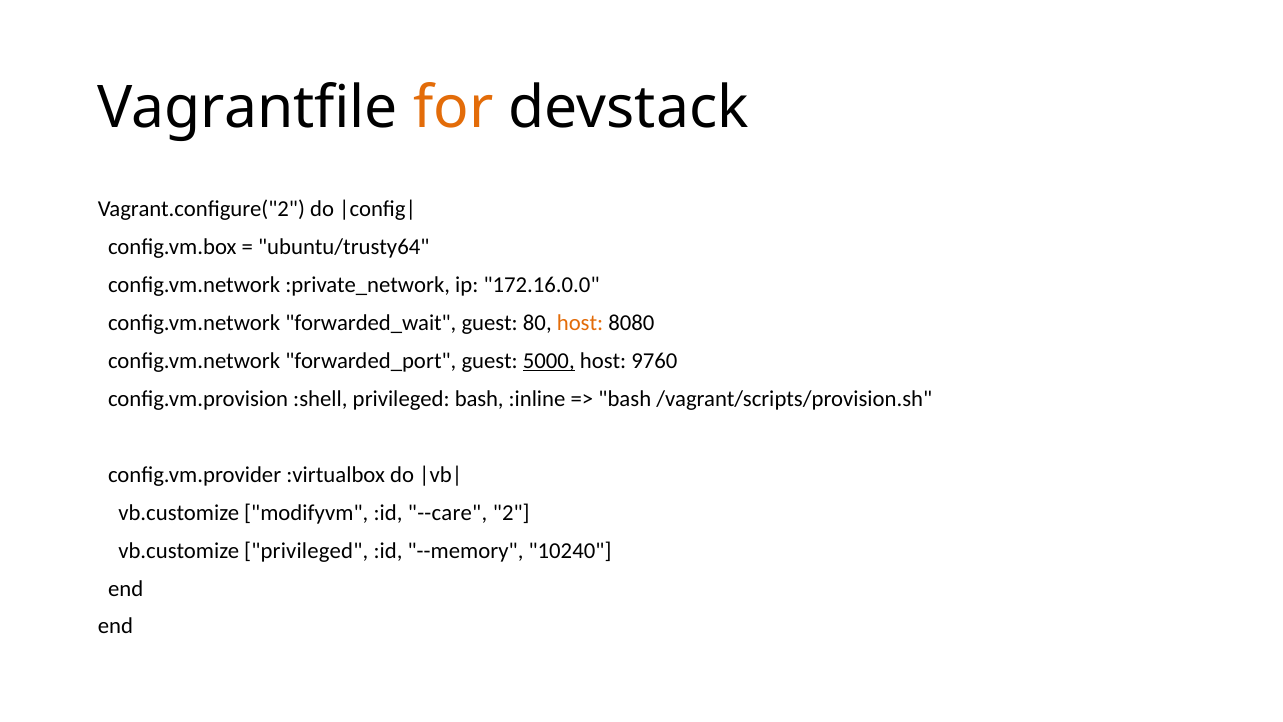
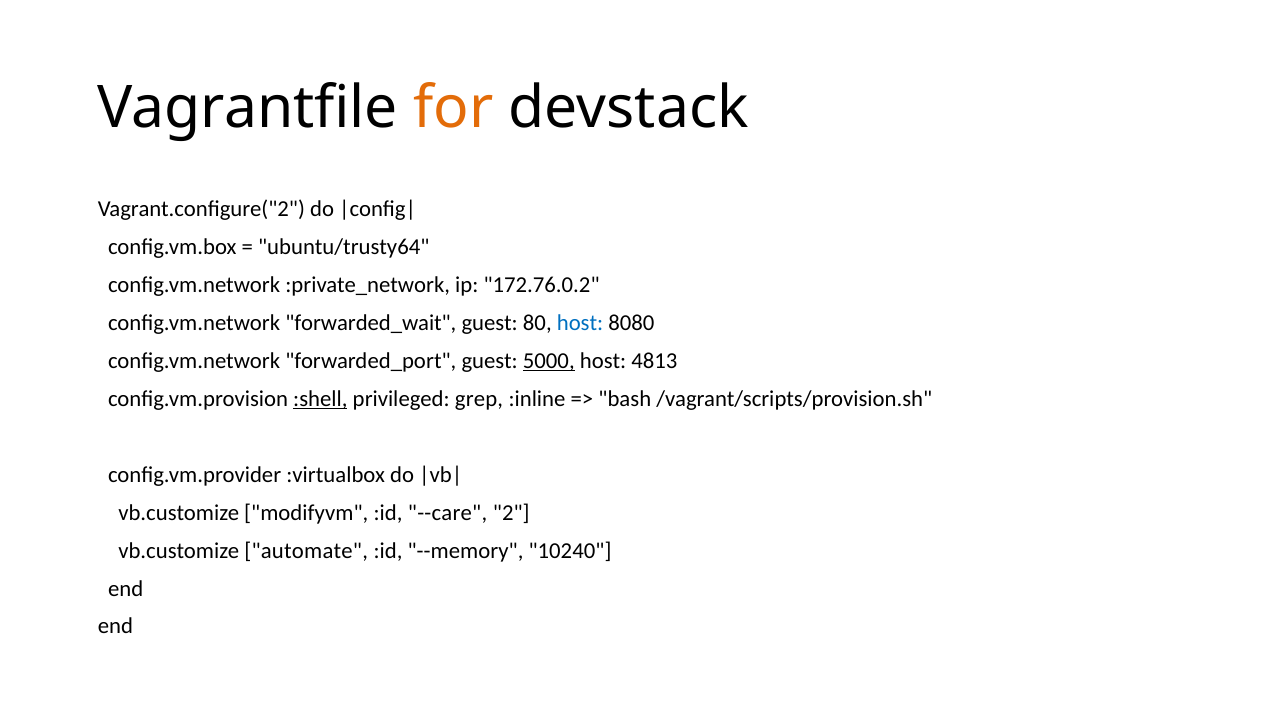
172.16.0.0: 172.16.0.0 -> 172.76.0.2 (542, 285)
host colour: orange -> blue (580, 323)
9760: 9760 -> 4813 (654, 361)
:shell underline: none -> present (320, 399)
privileged bash: bash -> grep (479, 399)
vb.customize privileged: privileged -> automate (306, 550)
